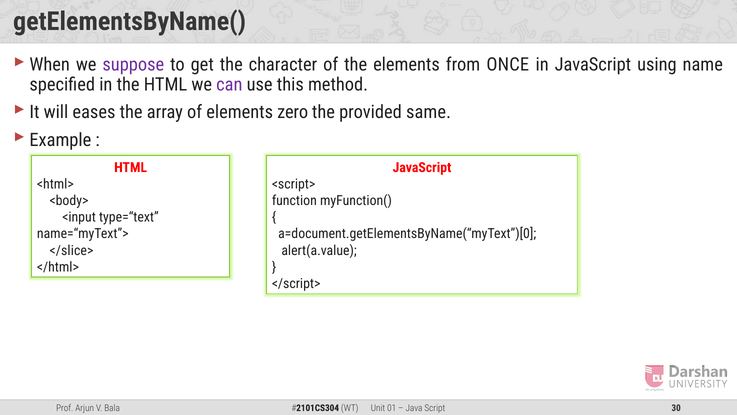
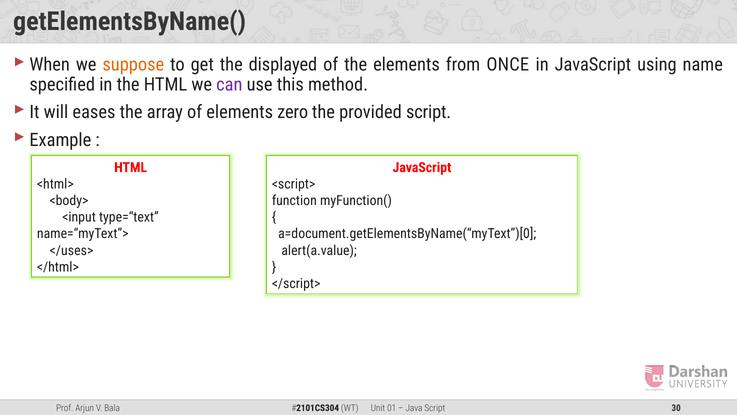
suppose colour: purple -> orange (133, 65)
character: character -> displayed (283, 65)
provided same: same -> script (429, 112)
</slice>: </slice> -> </uses> (72, 250)
